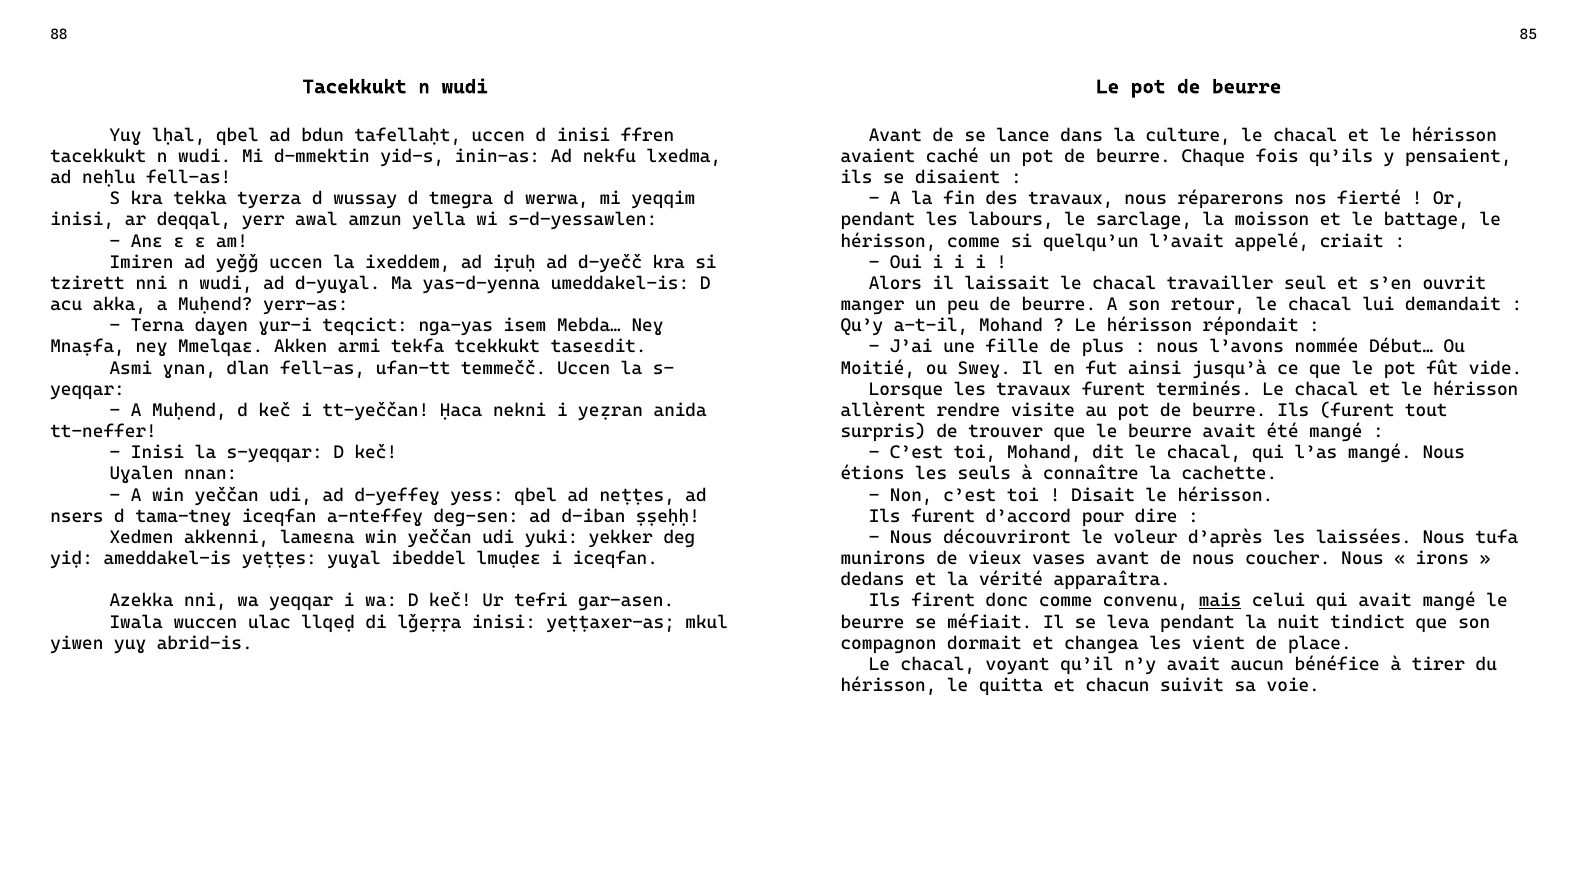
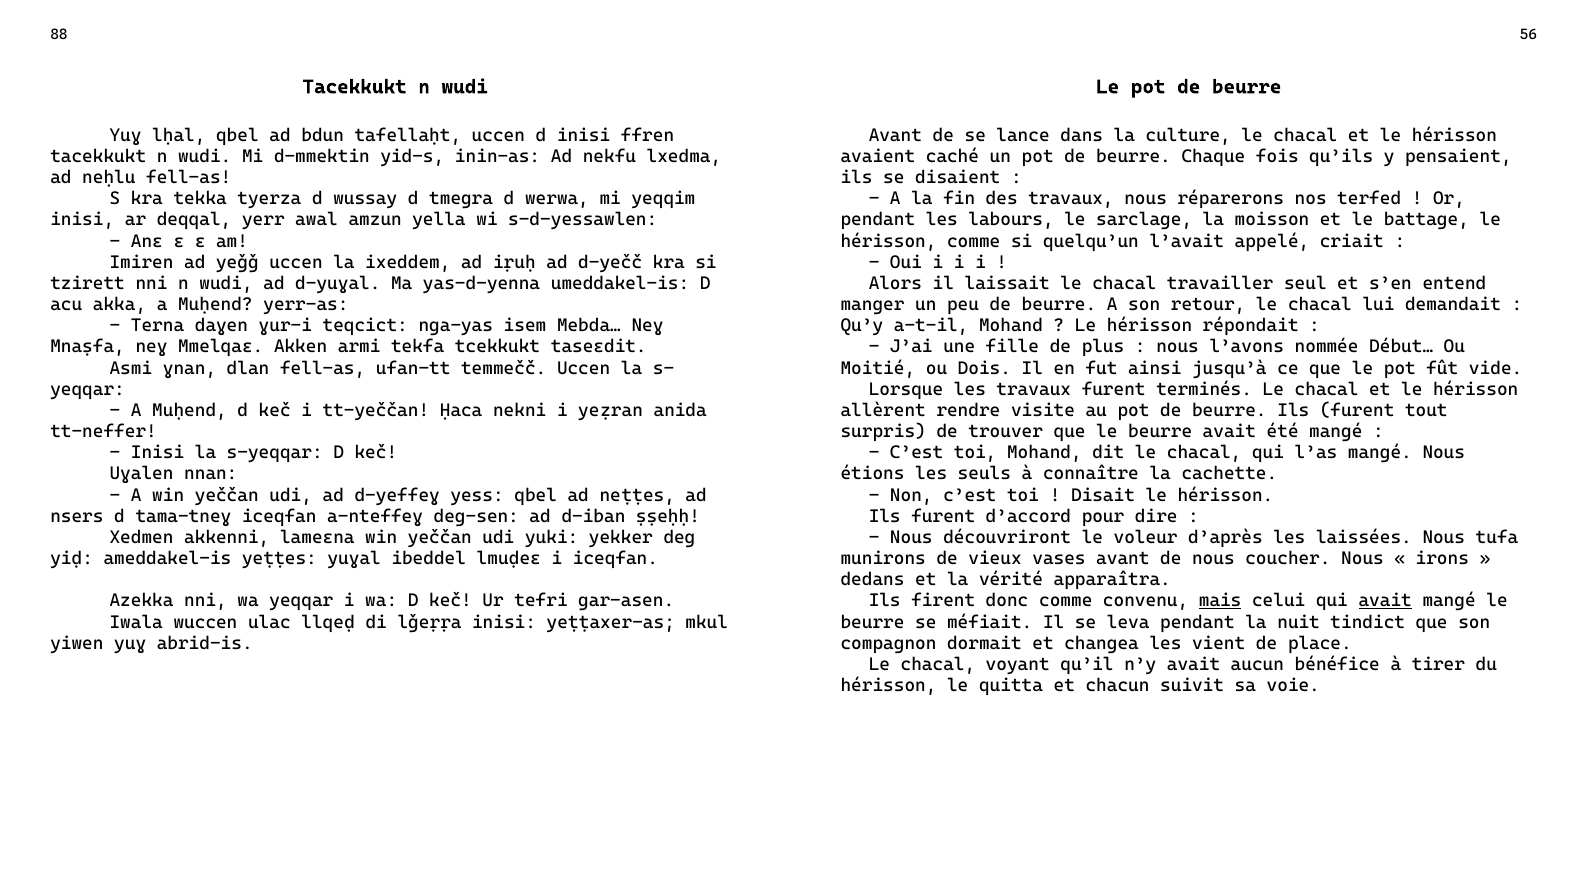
85: 85 -> 56 (1528, 34)
fierté: fierté -> terfed (1369, 199)
ouvrit: ouvrit -> entend (1454, 284)
Sweɣ: Sweɣ -> Dois (984, 368)
avait underline: none -> present (1385, 601)
